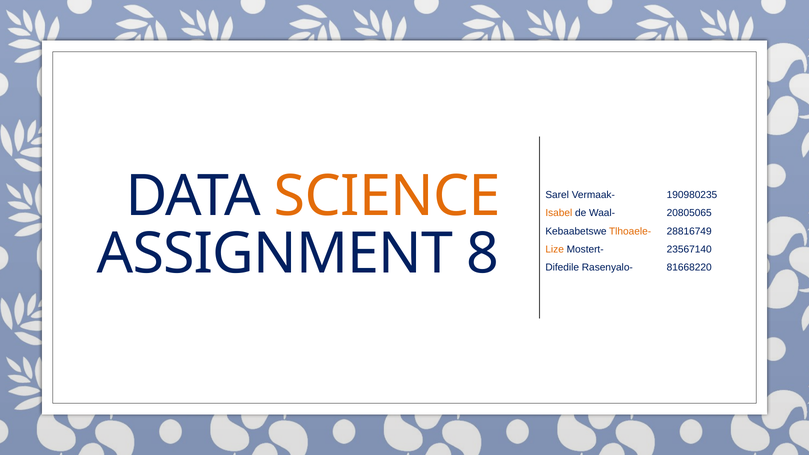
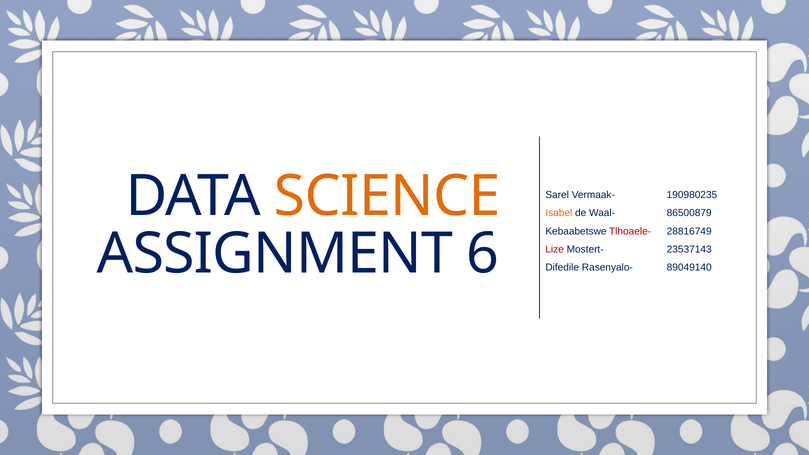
20805065: 20805065 -> 86500879 (689, 213)
Tlhoaele- colour: orange -> red (630, 231)
8: 8 -> 6 (483, 254)
Lize colour: orange -> red (555, 249)
23567140: 23567140 -> 23537143 (689, 249)
81668220: 81668220 -> 89049140 (689, 268)
